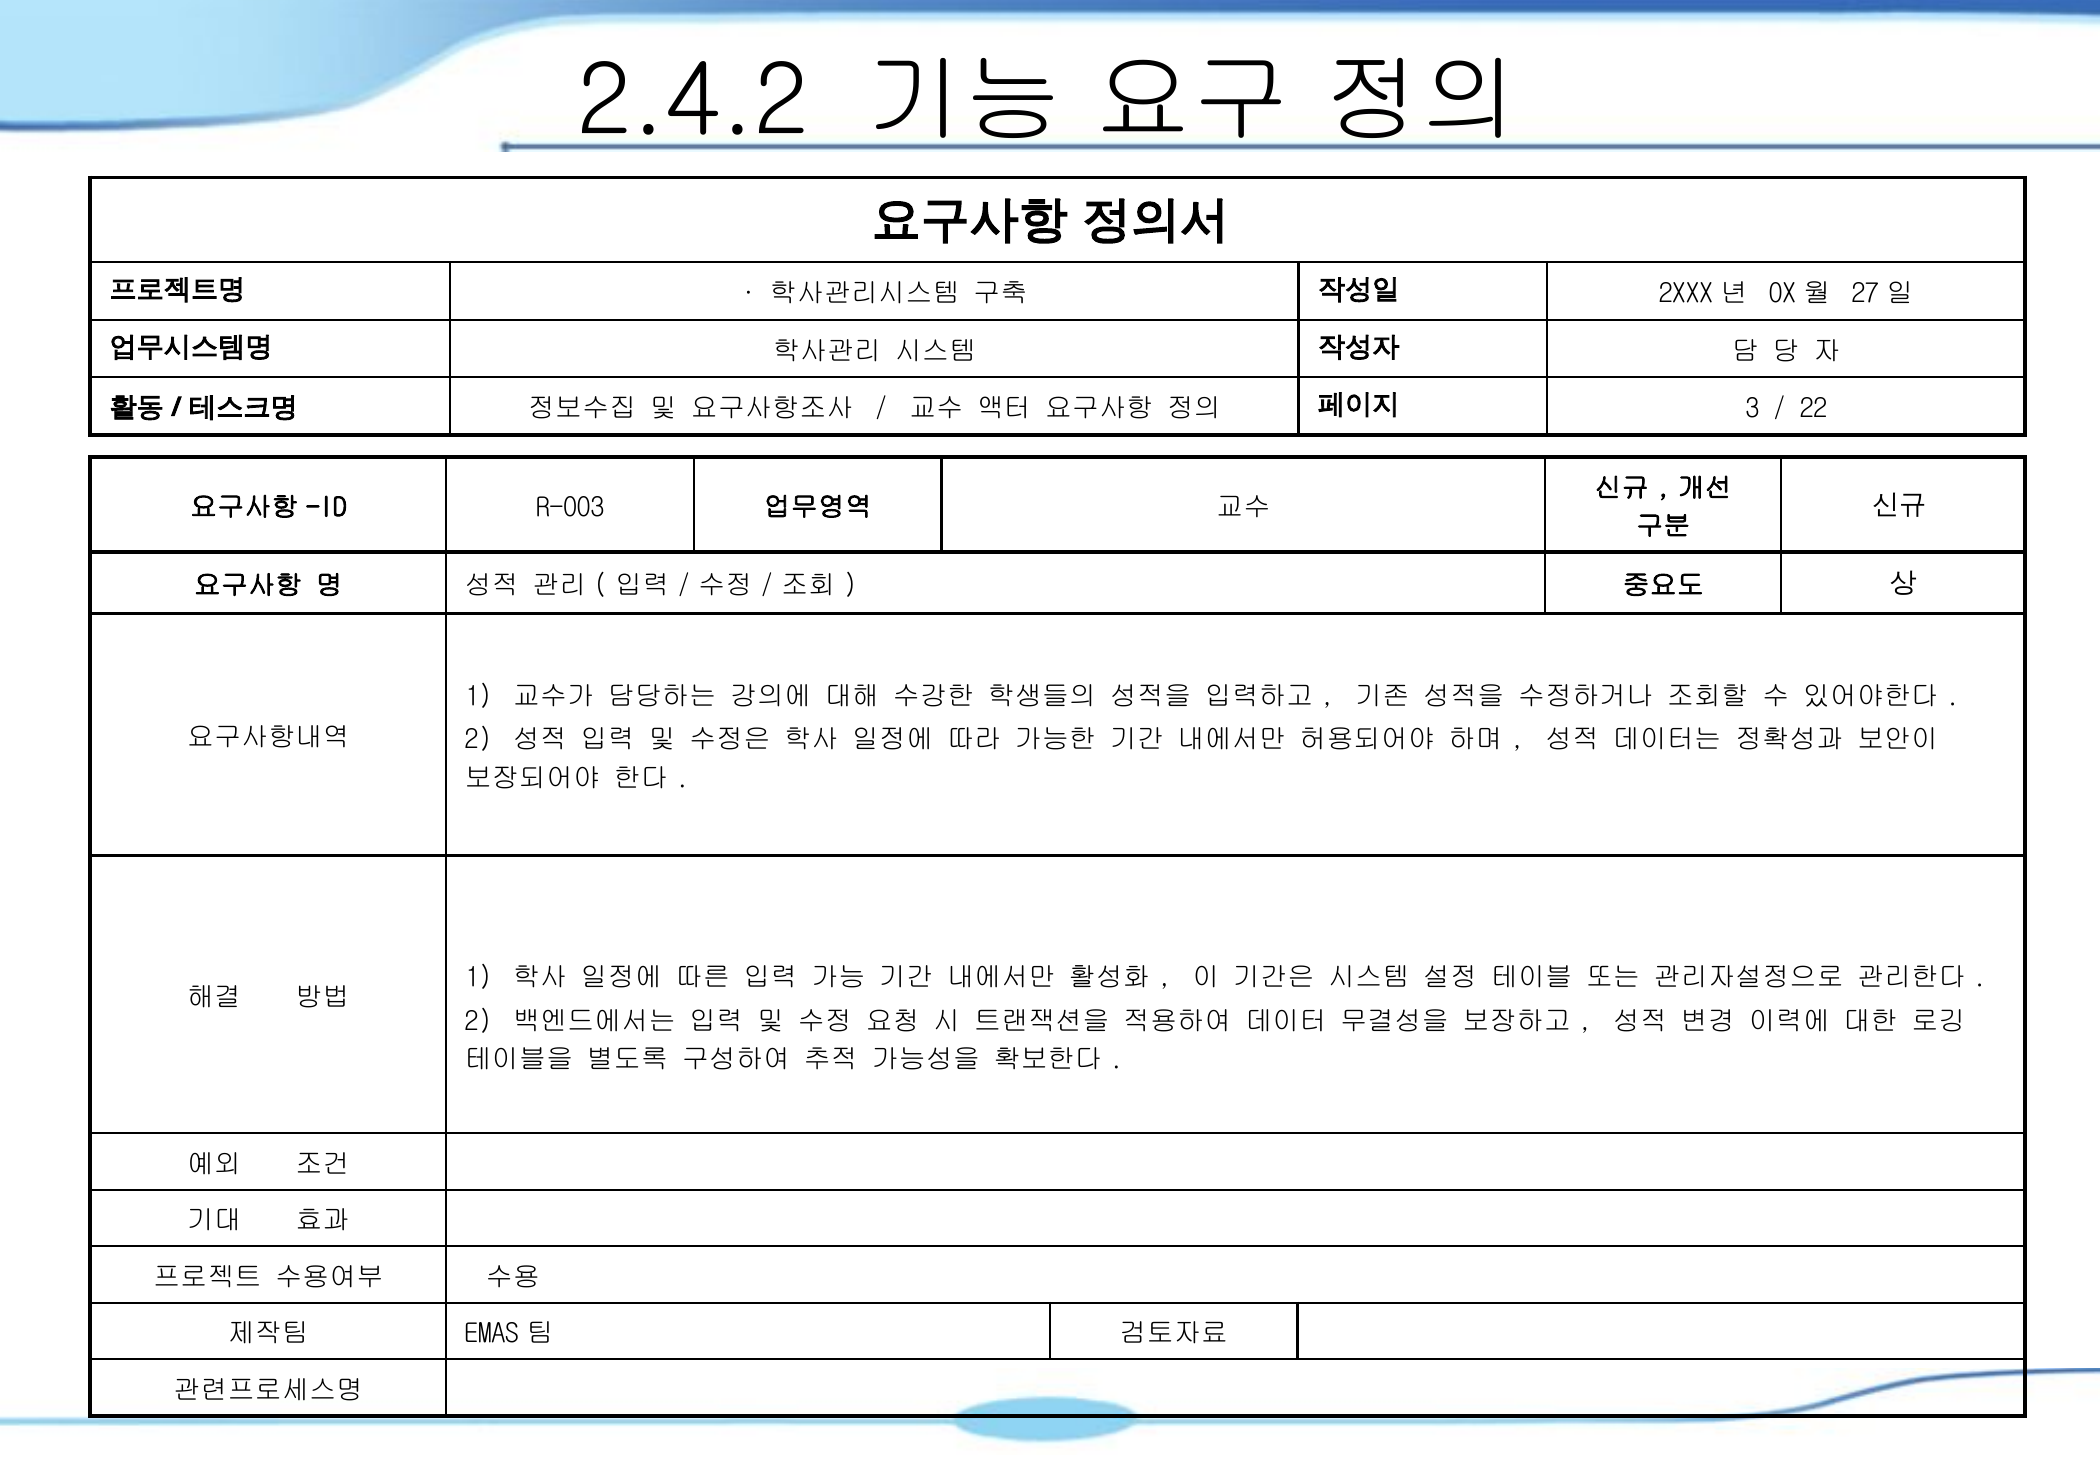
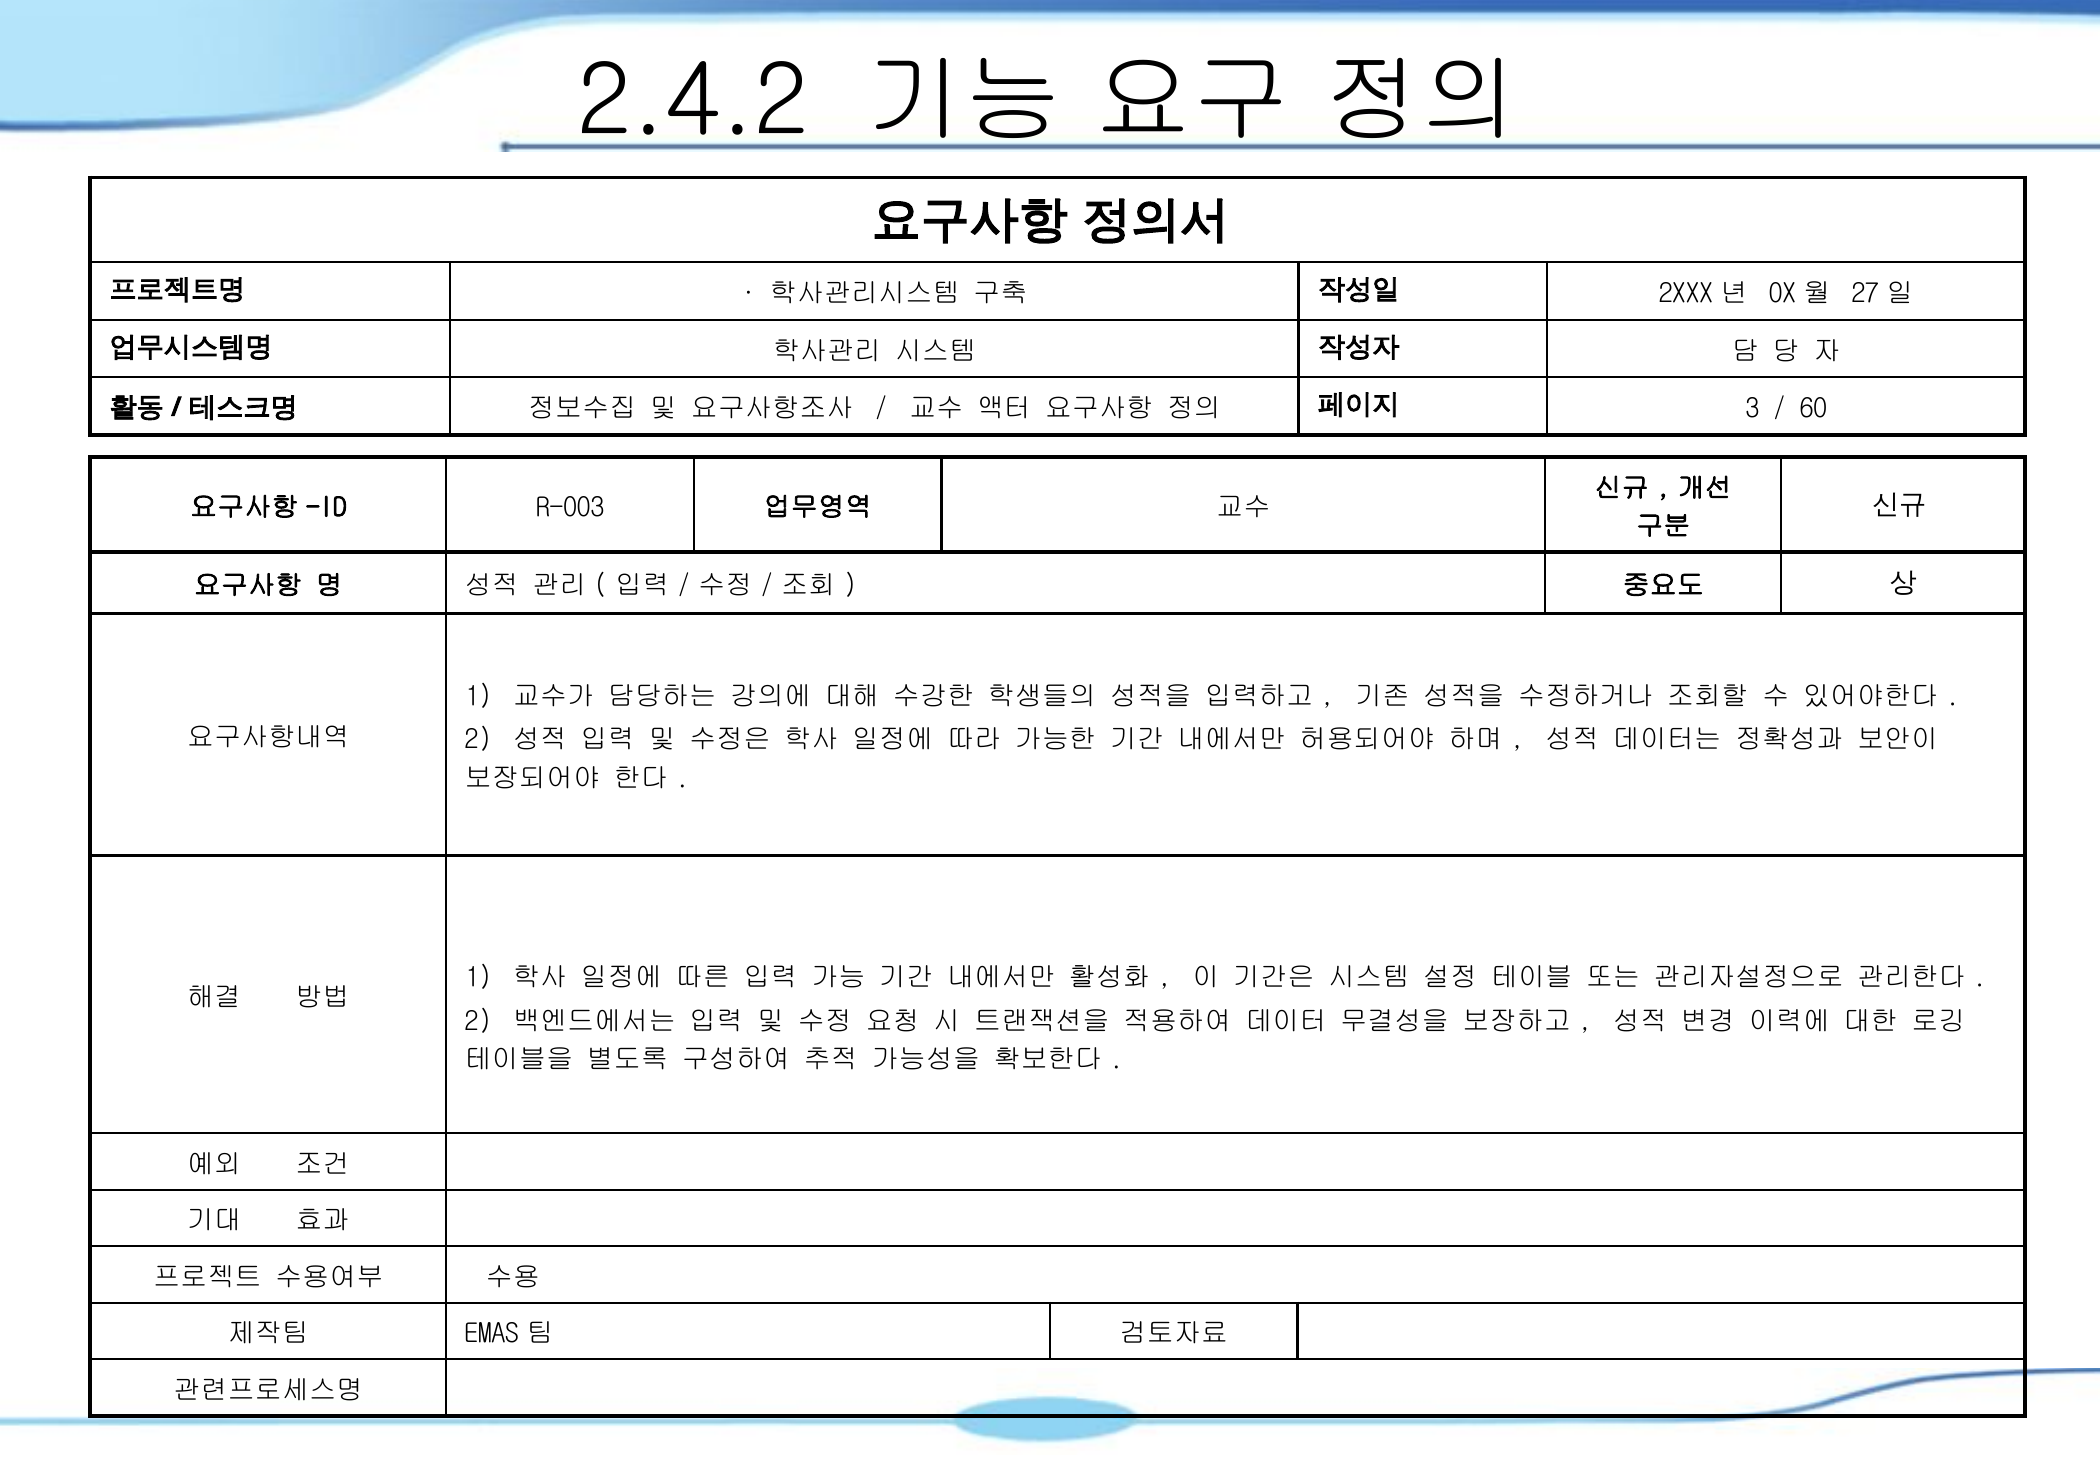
22: 22 -> 60 (1813, 409)
